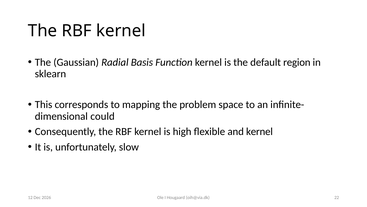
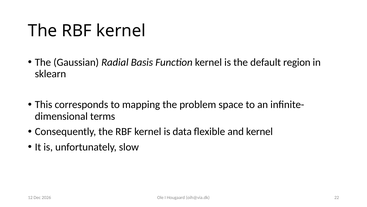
could: could -> terms (103, 116)
high: high -> data (182, 131)
